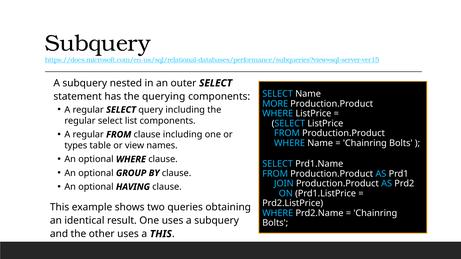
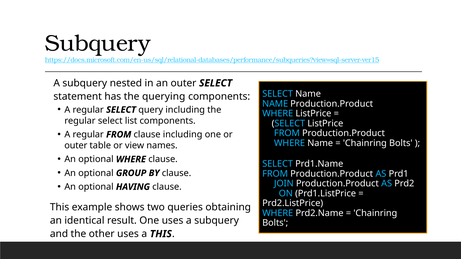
MORE: MORE -> NAME (275, 104)
types: types -> outer (76, 146)
